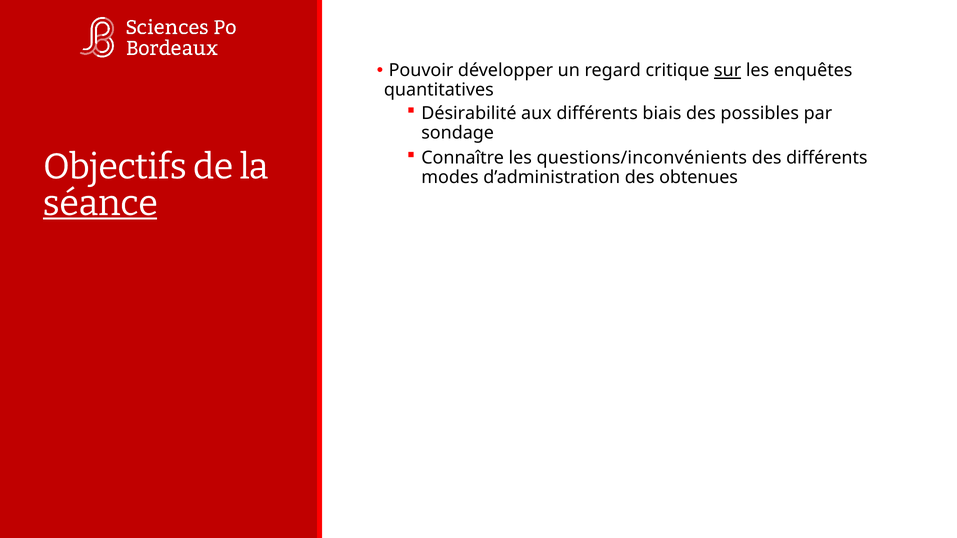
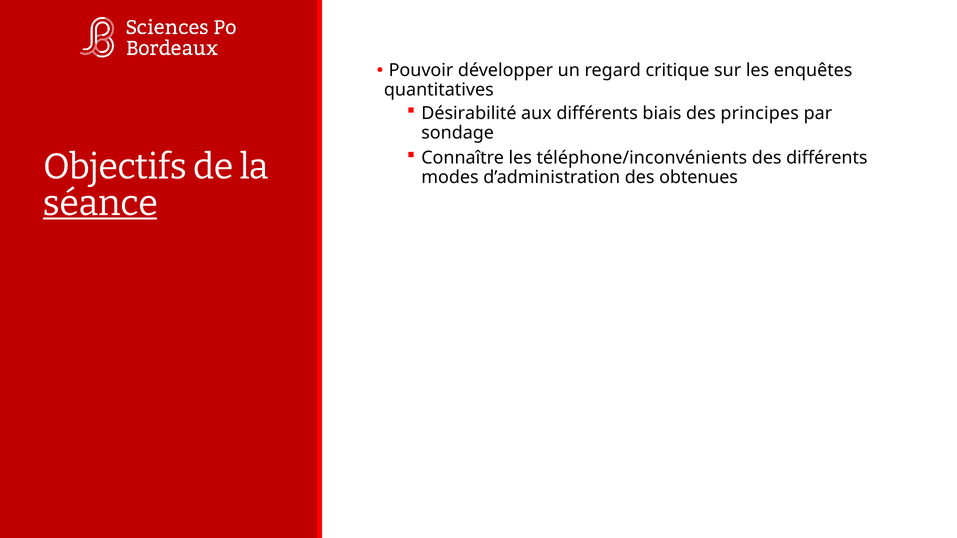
sur underline: present -> none (728, 71)
possibles: possibles -> principes (760, 113)
questions/inconvénients: questions/inconvénients -> téléphone/inconvénients (642, 158)
